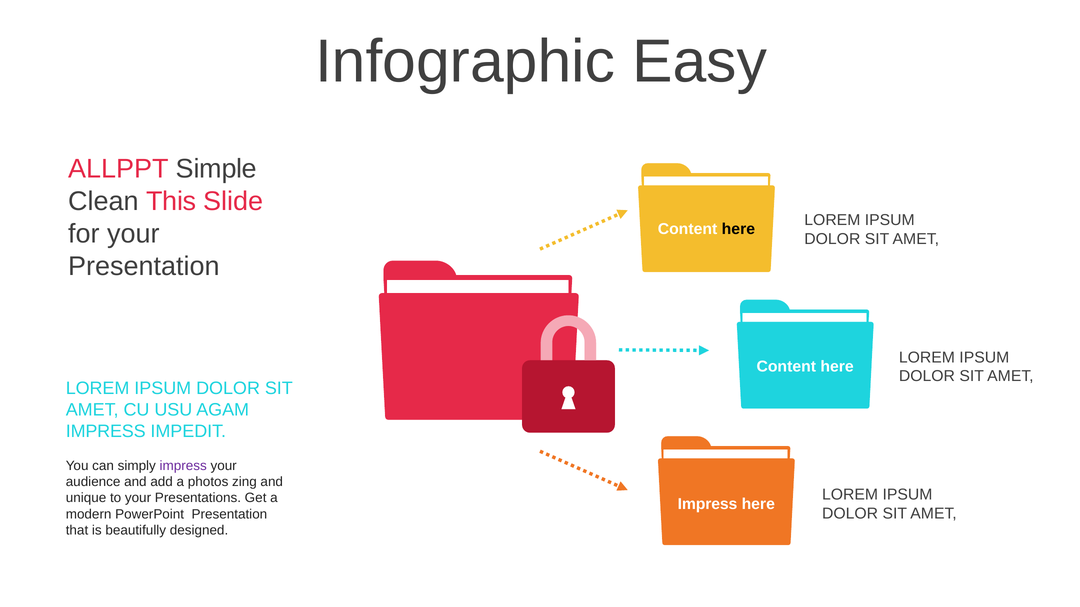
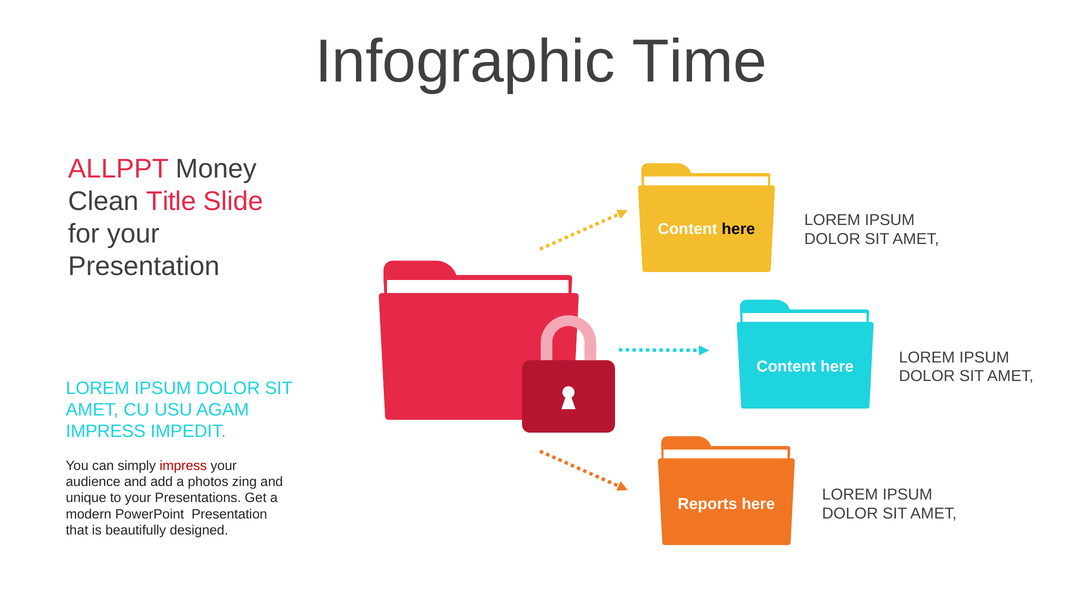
Easy: Easy -> Time (700, 62)
Simple: Simple -> Money (216, 169)
This: This -> Title (171, 202)
impress colour: purple -> red (183, 466)
Impress: Impress -> Reports (707, 505)
